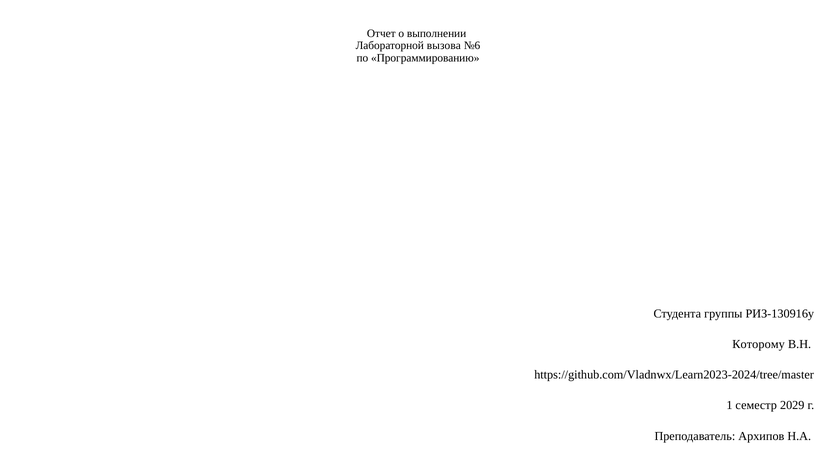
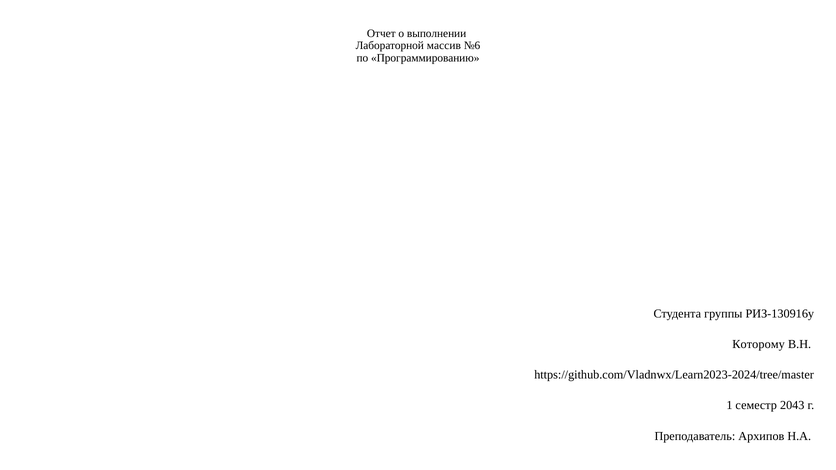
вызова: вызова -> массив (444, 46)
2029: 2029 -> 2043 (792, 406)
